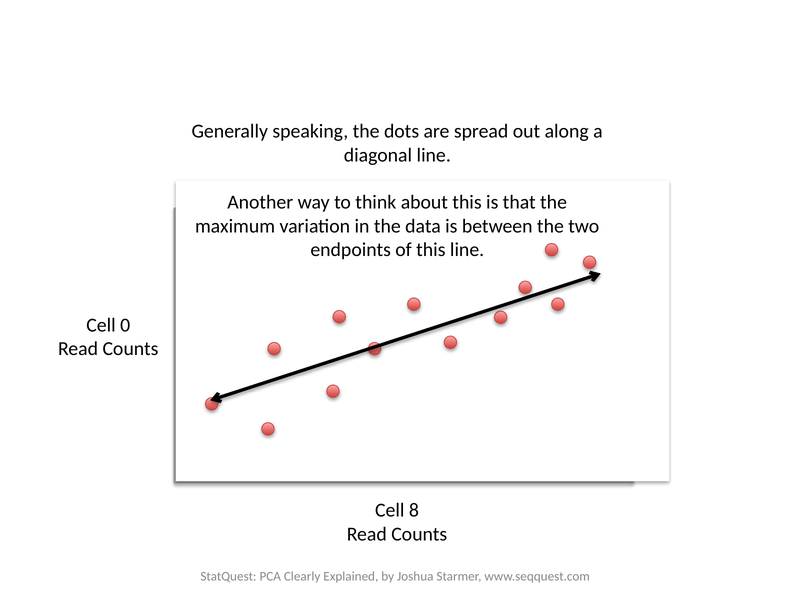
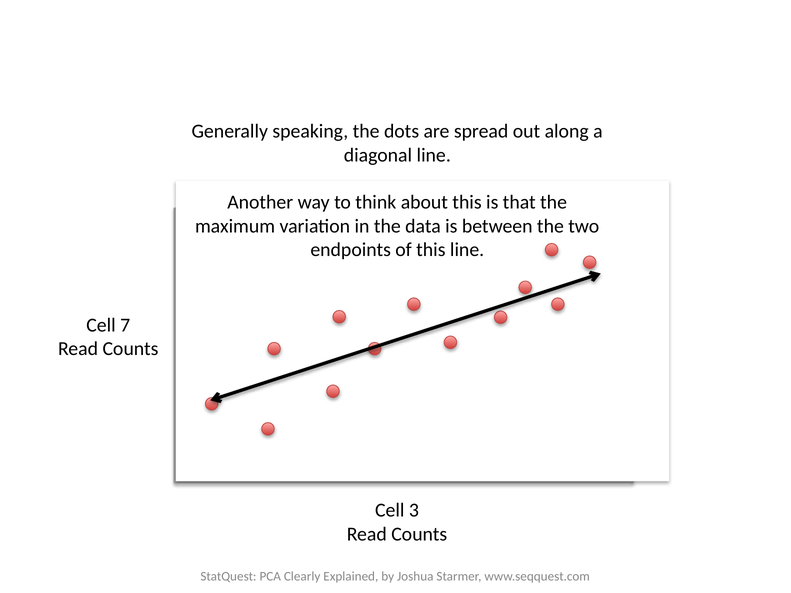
0: 0 -> 7 (125, 325)
8: 8 -> 3 (414, 510)
